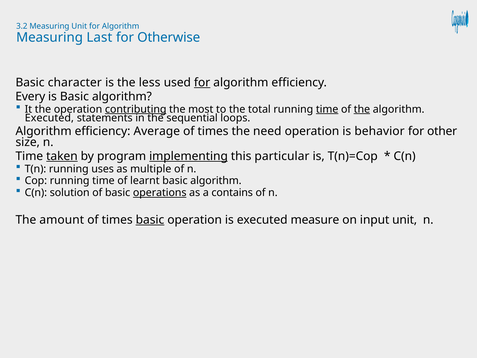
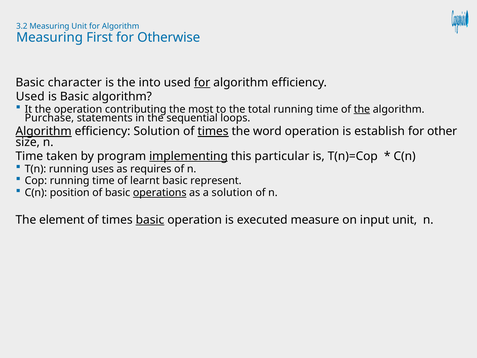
Last: Last -> First (100, 37)
less: less -> into (150, 83)
Every: Every -> Used (30, 96)
contributing underline: present -> none (136, 109)
time underline: present -> none (327, 109)
Executed: Executed -> Purchase (49, 118)
Algorithm underline: none -> present (44, 131)
efficiency Average: Average -> Solution (157, 131)
times underline: none -> present (213, 131)
need: need -> word (267, 131)
behavior: behavior -> establish (380, 131)
taken underline: present -> none (62, 156)
multiple: multiple -> requires (151, 169)
algorithm: algorithm -> represent (216, 181)
solution: solution -> position (70, 193)
a contains: contains -> solution (232, 193)
amount: amount -> element (62, 220)
